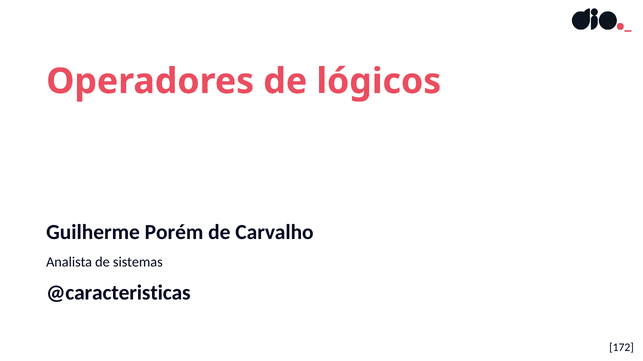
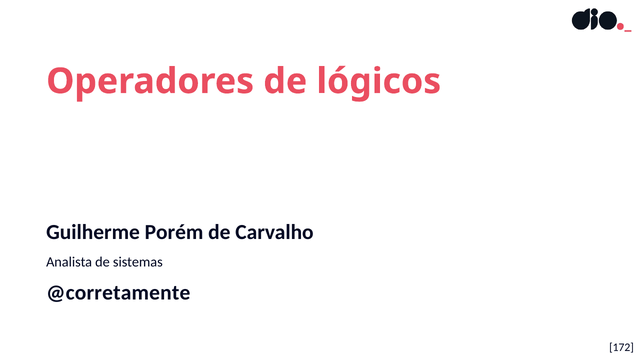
@caracteristicas: @caracteristicas -> @corretamente (118, 293)
